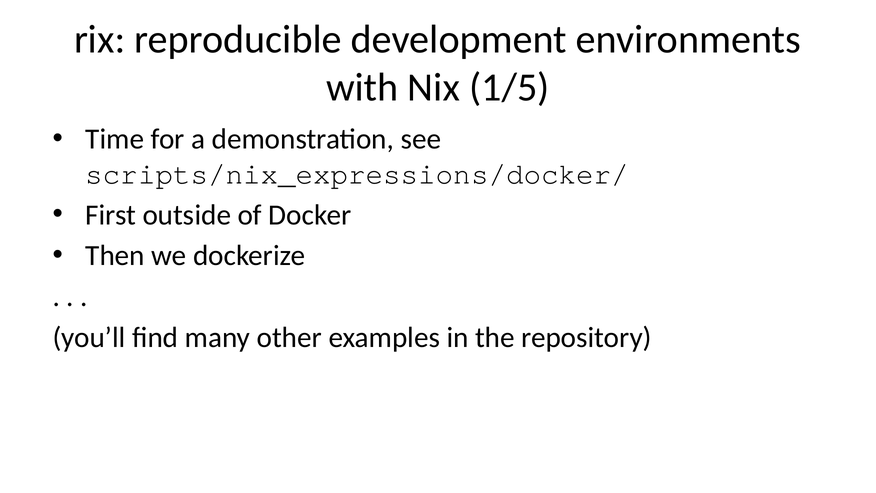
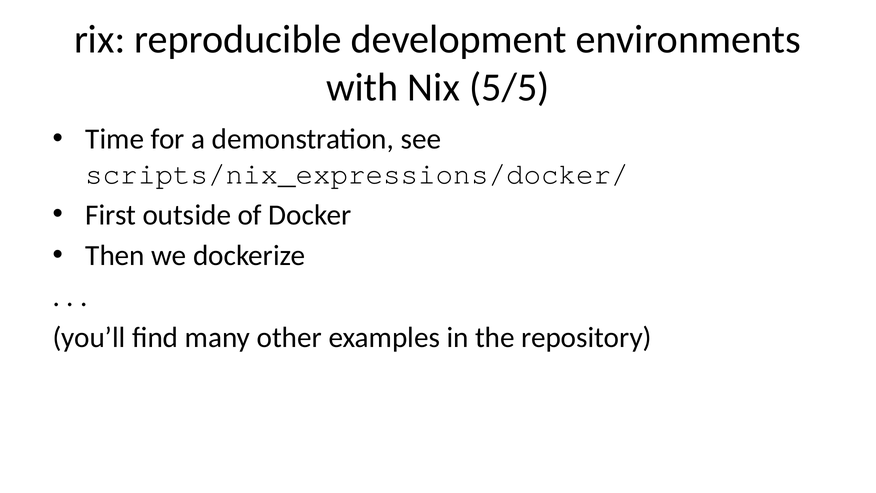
1/5: 1/5 -> 5/5 (509, 88)
